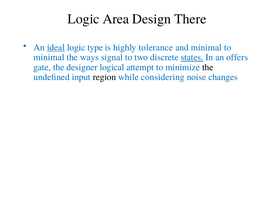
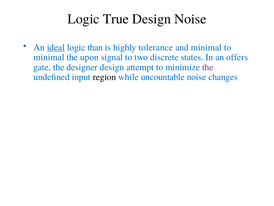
Area: Area -> True (116, 19)
Design There: There -> Noise (190, 19)
type: type -> than (95, 47)
ways: ways -> upon (89, 57)
states underline: present -> none (192, 57)
designer logical: logical -> design (112, 67)
the colour: black -> purple (208, 67)
considering: considering -> uncountable (163, 77)
